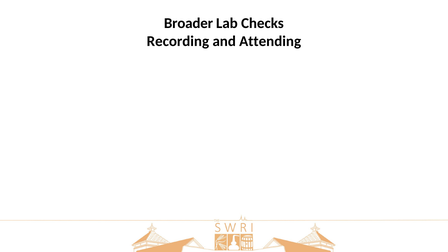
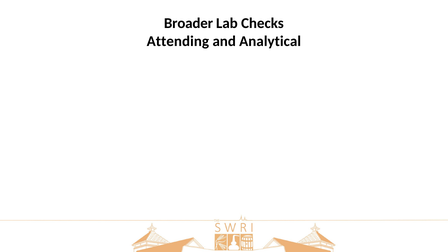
Recording: Recording -> Attending (178, 41)
Attending: Attending -> Analytical (270, 41)
